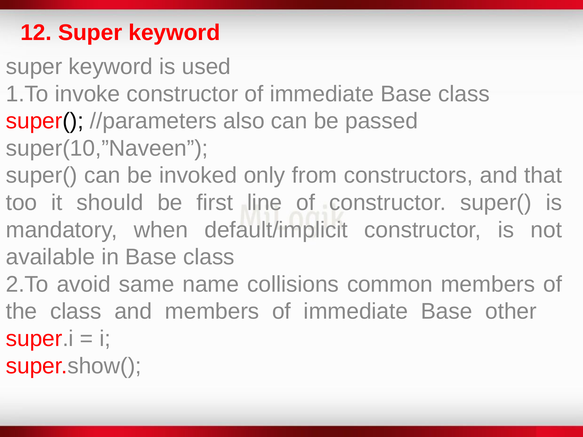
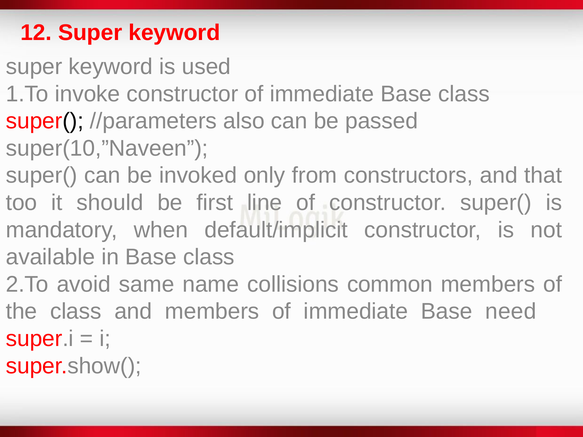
other: other -> need (511, 312)
